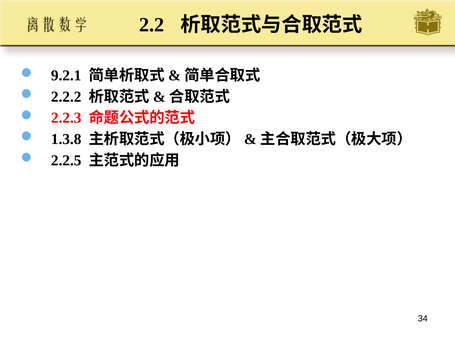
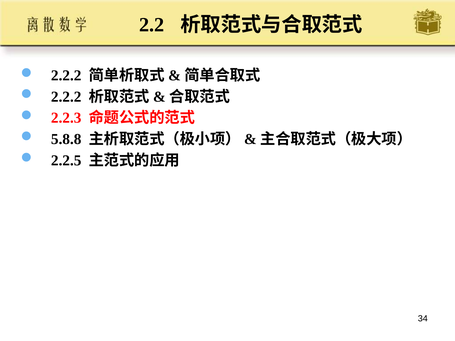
9.2.1: 9.2.1 -> 2.2.2 (66, 76)
1.3.8: 1.3.8 -> 5.8.8 (66, 139)
